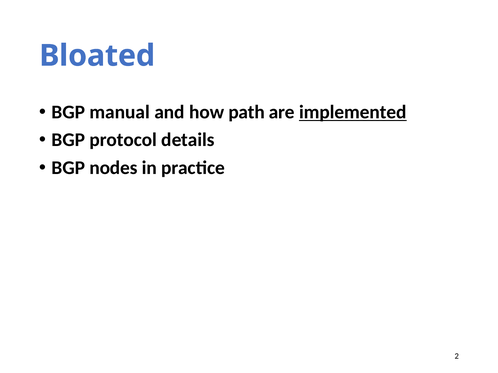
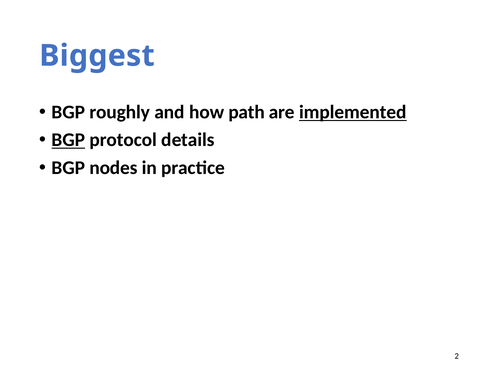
Bloated: Bloated -> Biggest (97, 56)
manual: manual -> roughly (120, 112)
BGP underline: none -> present (68, 140)
